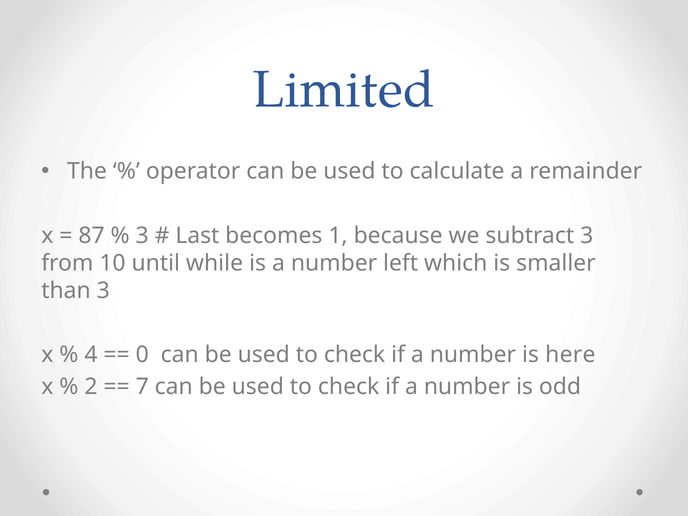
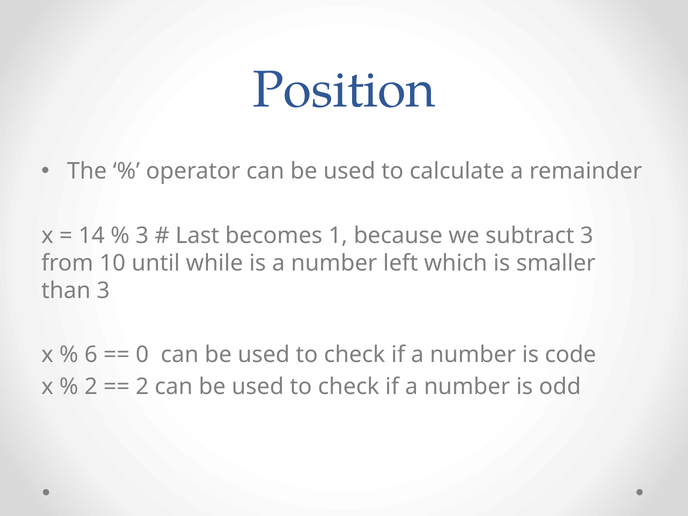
Limited: Limited -> Position (344, 90)
87: 87 -> 14 (92, 236)
4: 4 -> 6 (91, 355)
here: here -> code (571, 355)
7: 7 -> 2 (142, 387)
